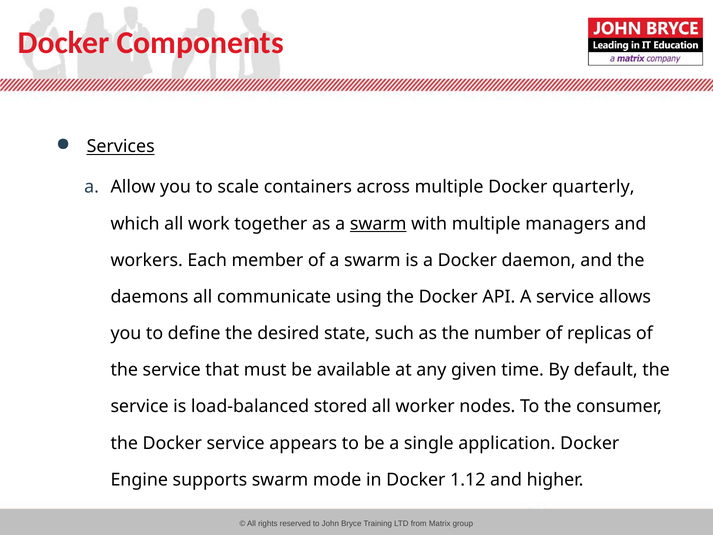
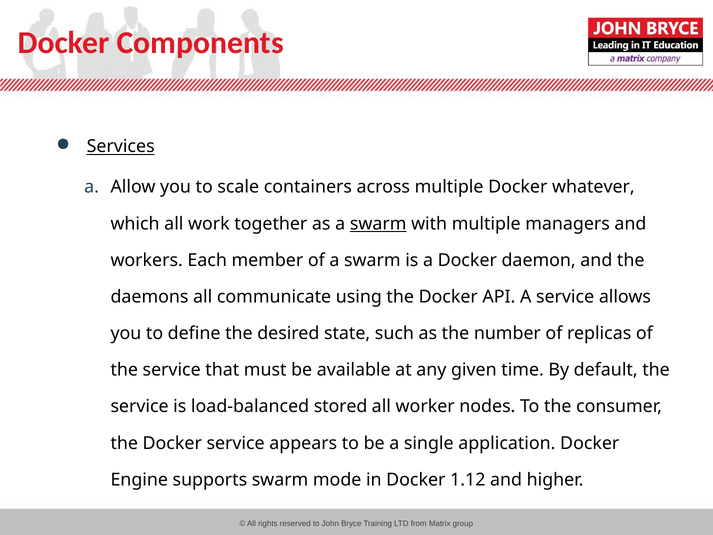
quarterly: quarterly -> whatever (593, 187)
